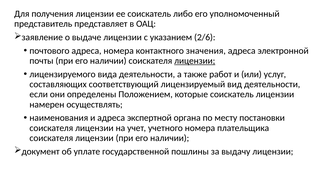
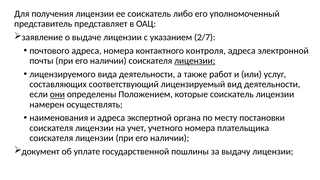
2/6: 2/6 -> 2/7 (205, 37)
значения: значения -> контроля (206, 51)
они underline: none -> present (57, 94)
